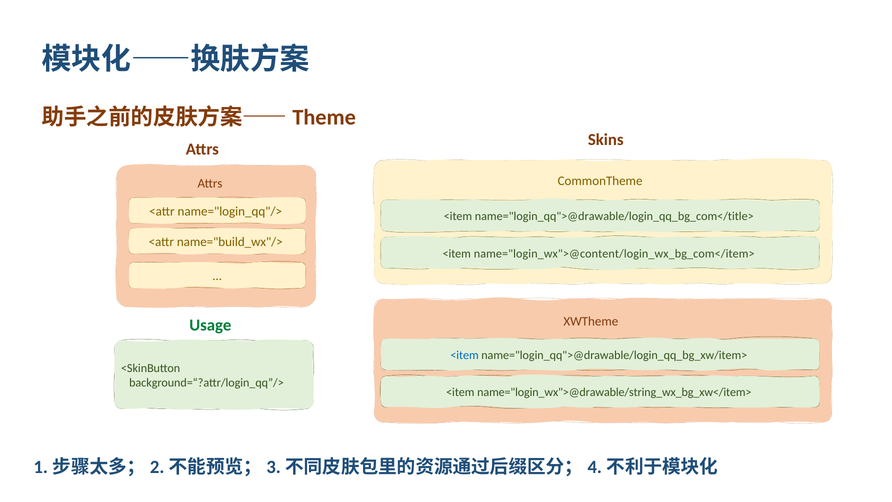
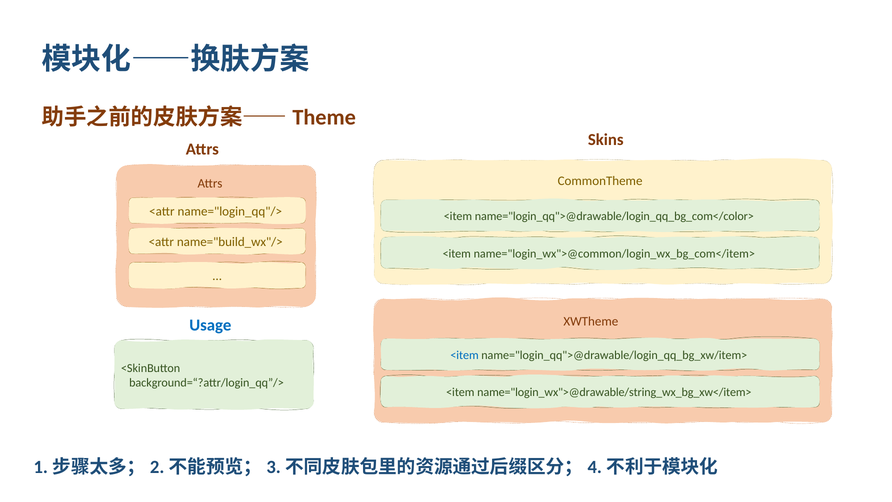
name="login_qq">@drawable/login_qq_bg_com</title>: name="login_qq">@drawable/login_qq_bg_com</title> -> name="login_qq">@drawable/login_qq_bg_com</color> (614, 216)
name="login_wx">@content/login_wx_bg_com</item>: name="login_wx">@content/login_wx_bg_com</item> -> name="login_wx">@common/login_wx_bg_com</item> (614, 254)
Usage colour: green -> blue (210, 325)
